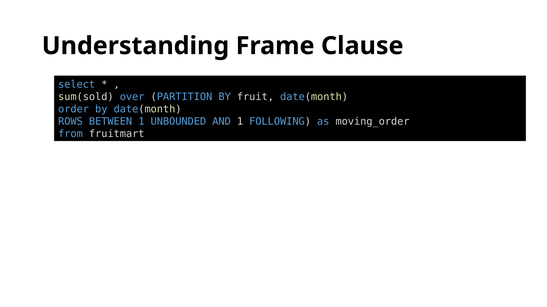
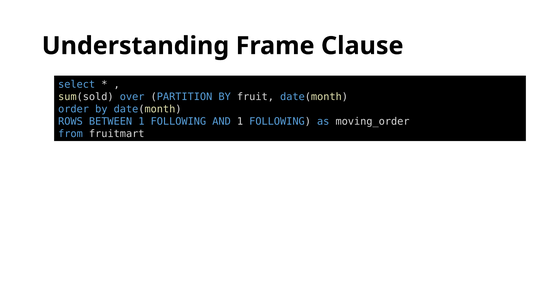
BETWEEN 1 UNBOUNDED: UNBOUNDED -> FOLLOWING (178, 122)
